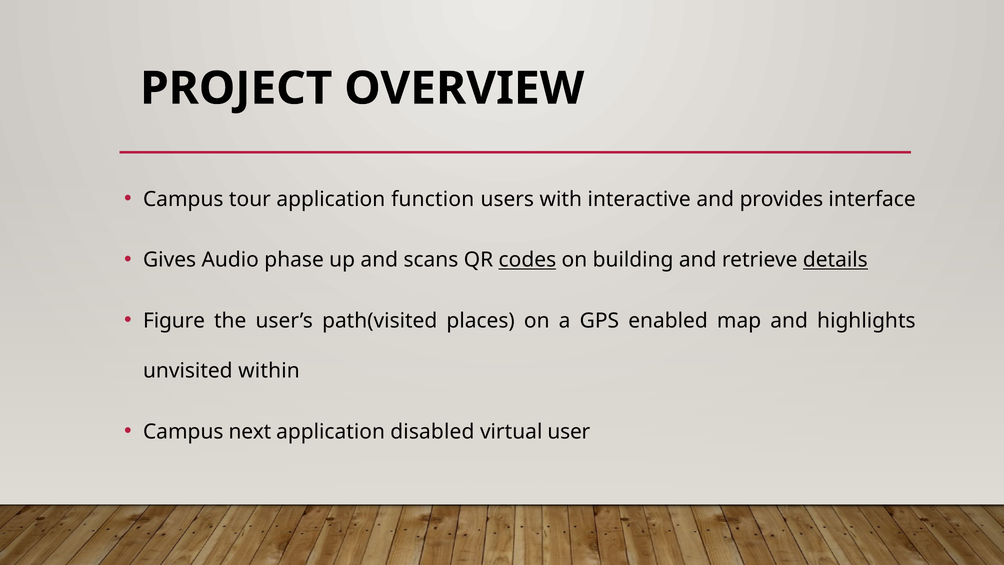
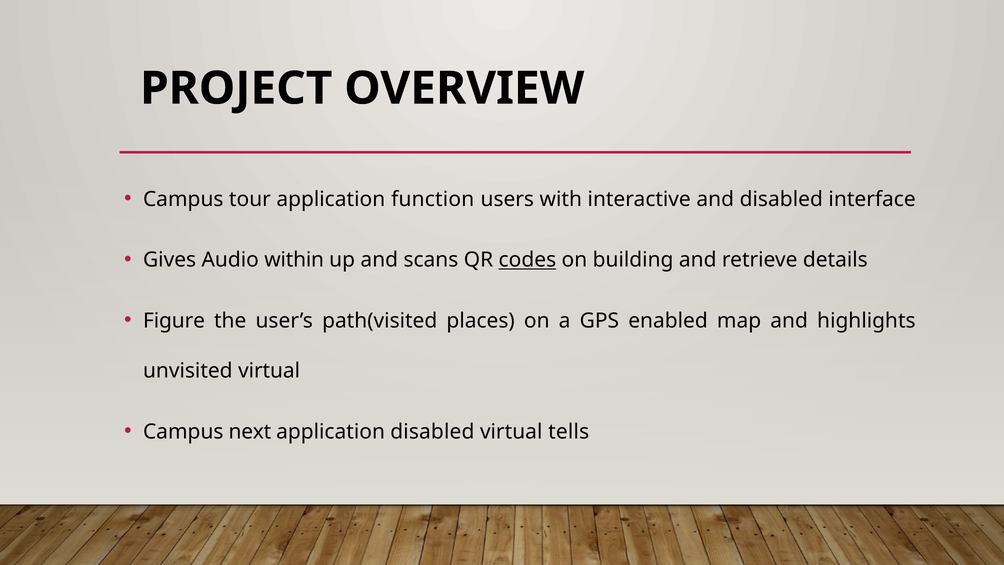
and provides: provides -> disabled (781, 199)
phase: phase -> within (294, 260)
details underline: present -> none (835, 260)
unvisited within: within -> virtual (269, 371)
user: user -> tells (569, 432)
